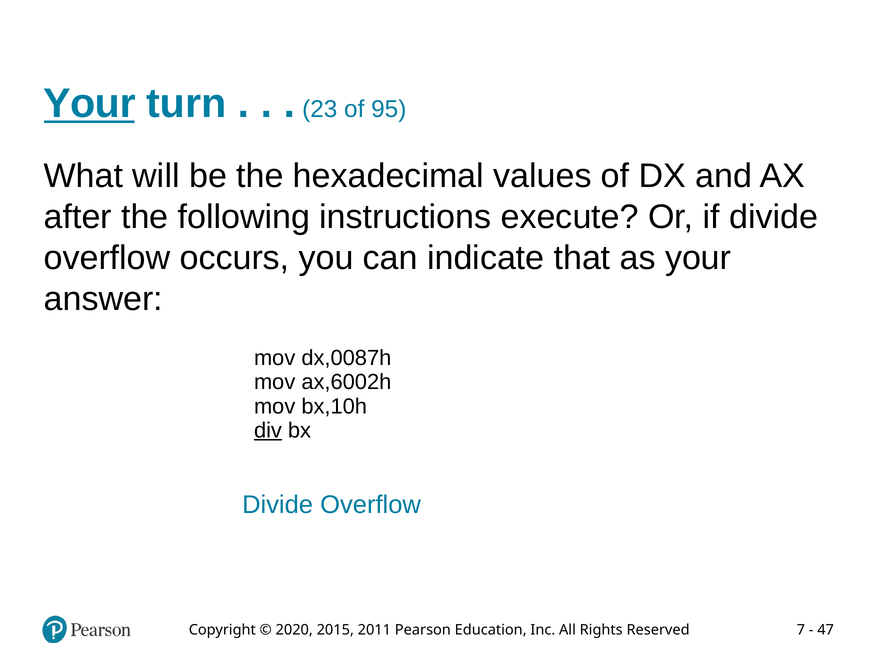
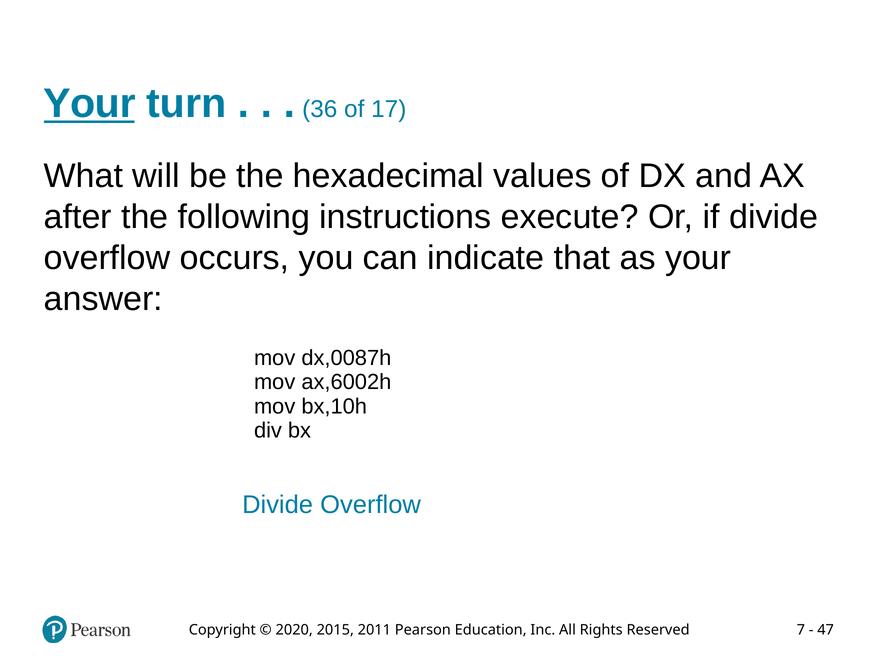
23: 23 -> 36 (320, 109)
95: 95 -> 17 (389, 109)
div underline: present -> none (268, 430)
